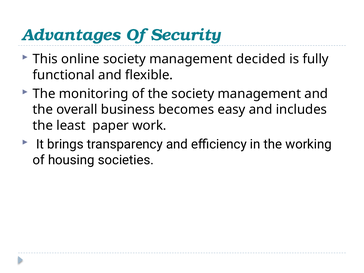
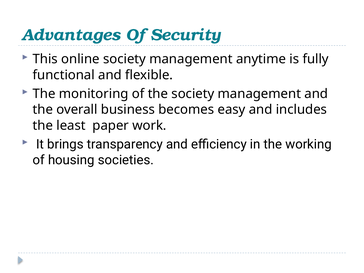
decided: decided -> anytime (261, 59)
